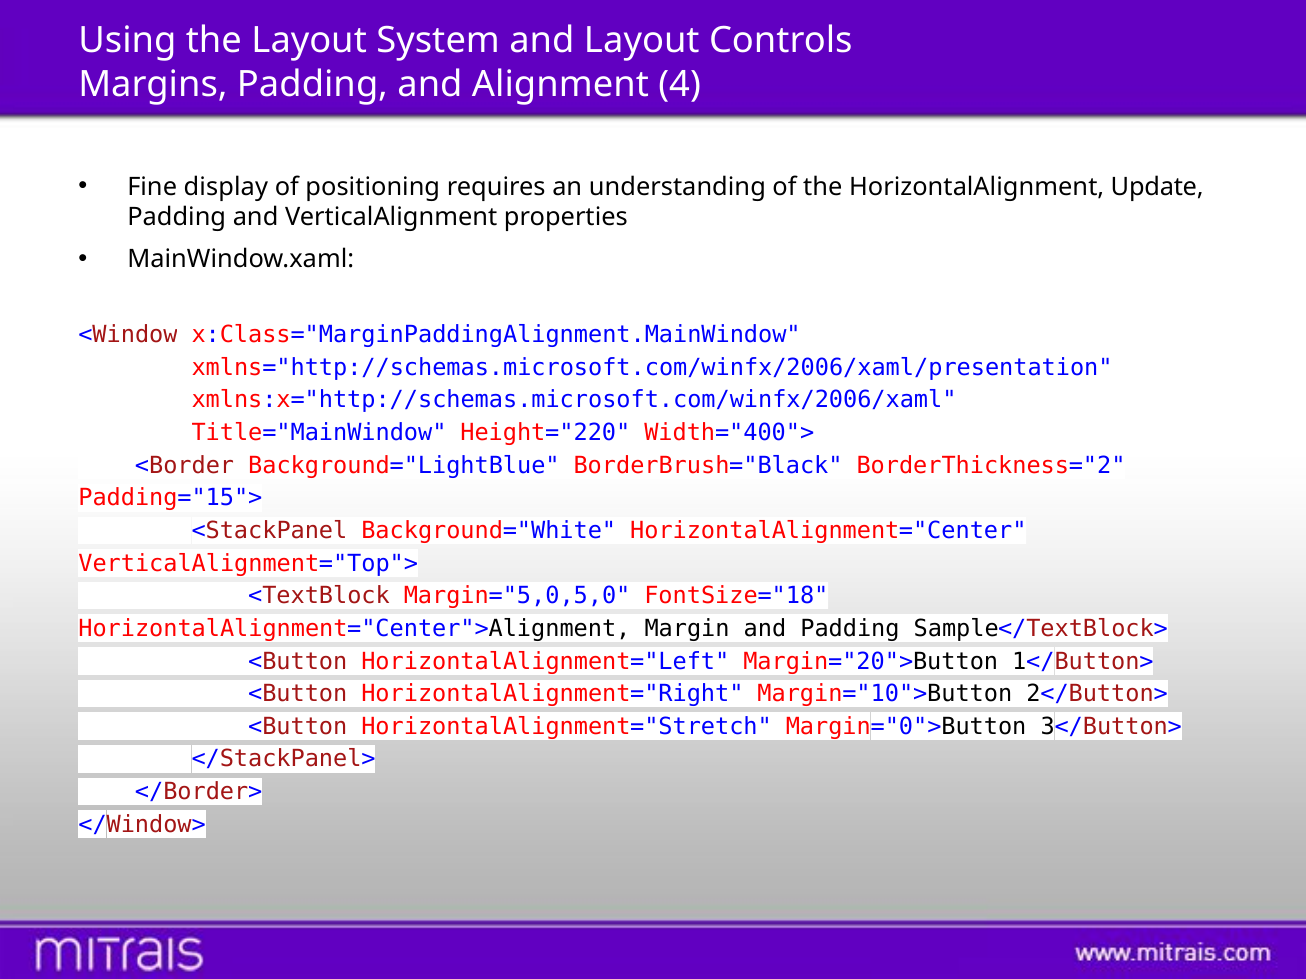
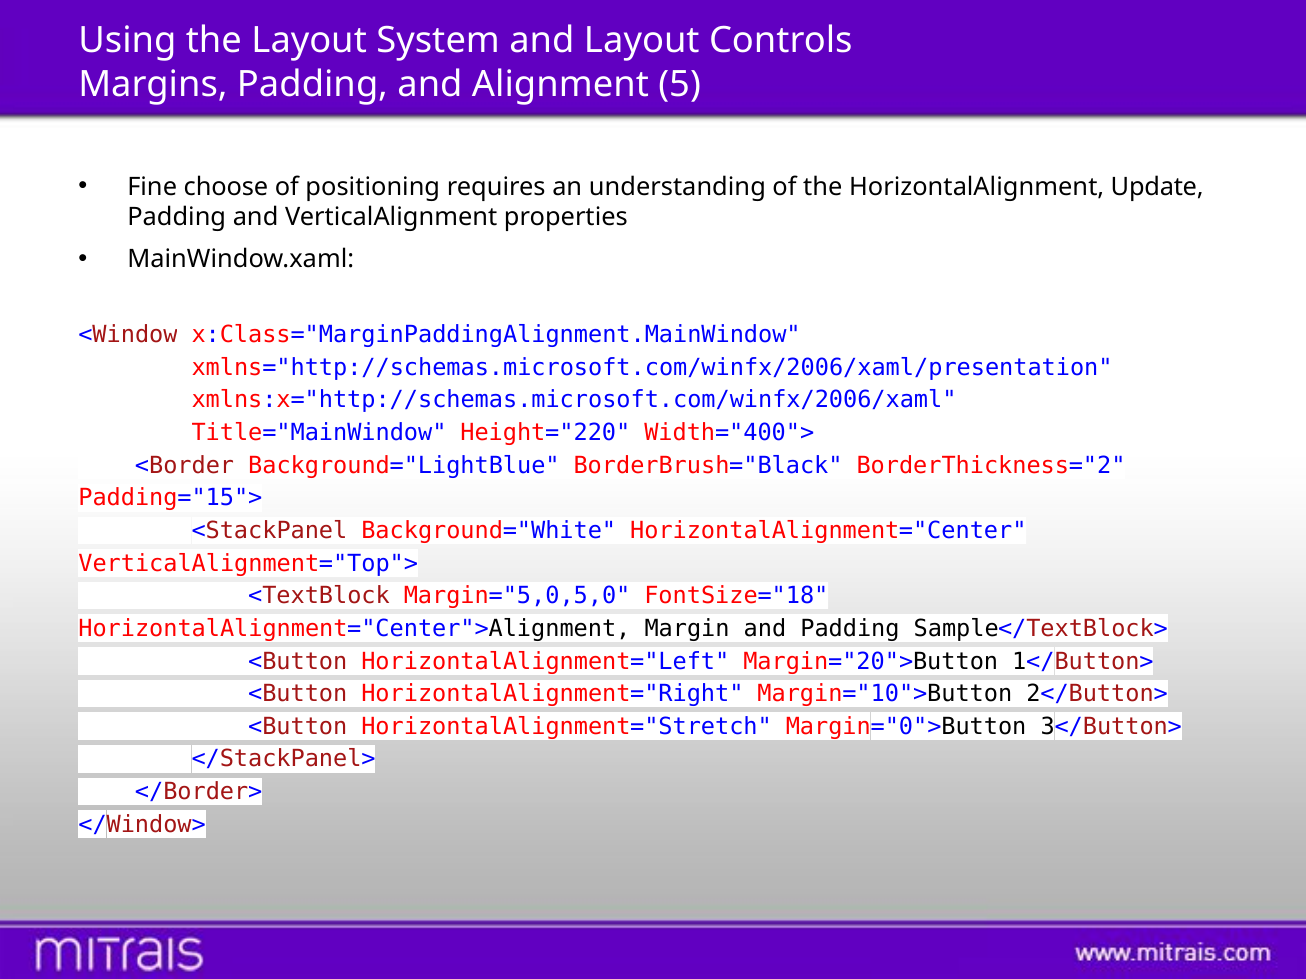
4: 4 -> 5 (680, 84)
display: display -> choose (226, 187)
